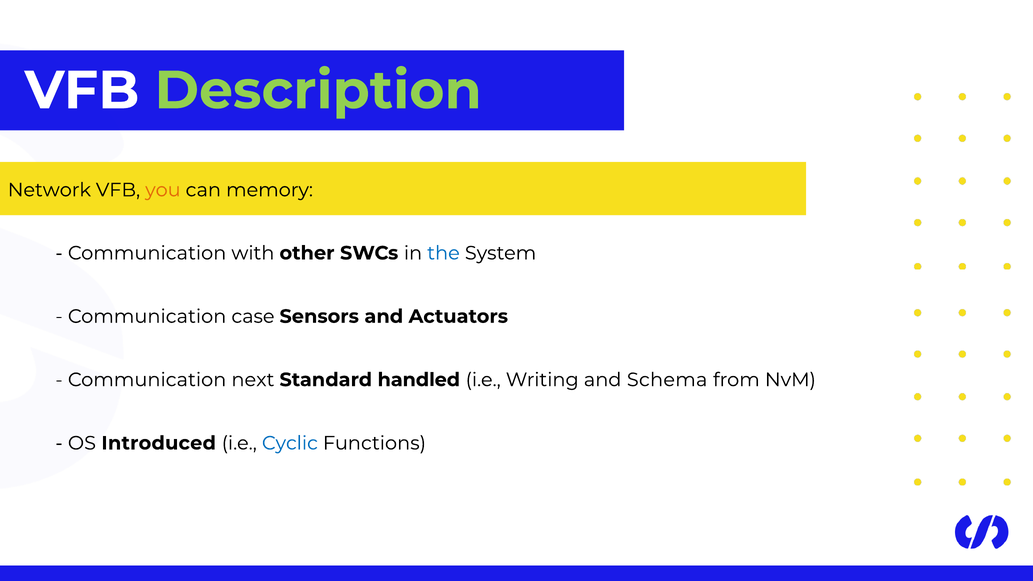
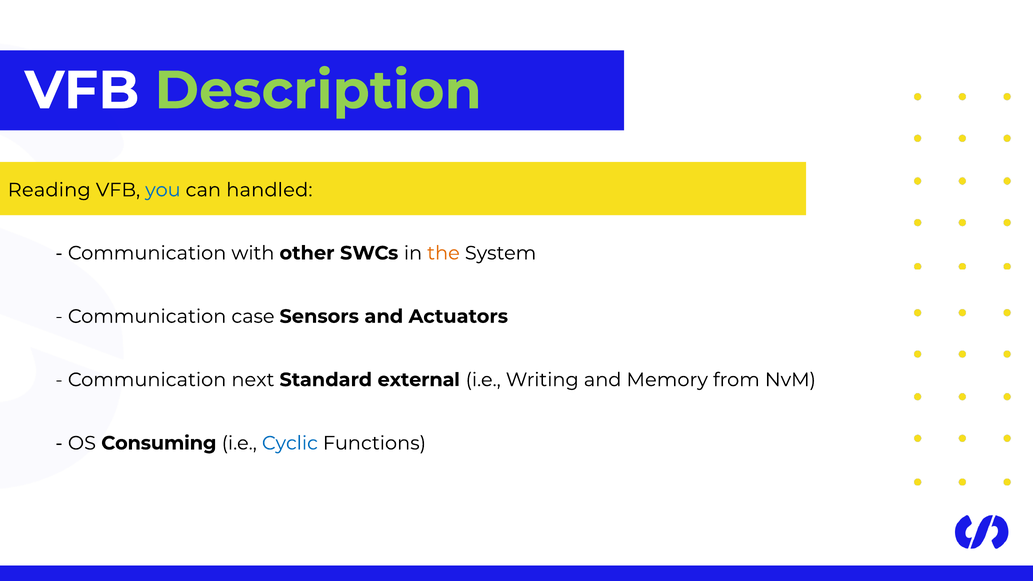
Network: Network -> Reading (49, 190)
you colour: orange -> blue (163, 190)
memory: memory -> handled (269, 190)
the colour: blue -> orange (443, 253)
handled: handled -> external (419, 380)
Schema: Schema -> Memory (667, 380)
Introduced: Introduced -> Consuming (159, 443)
